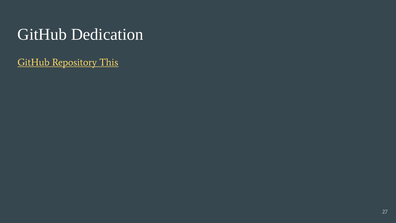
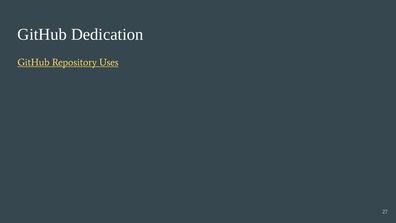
This: This -> Uses (109, 62)
